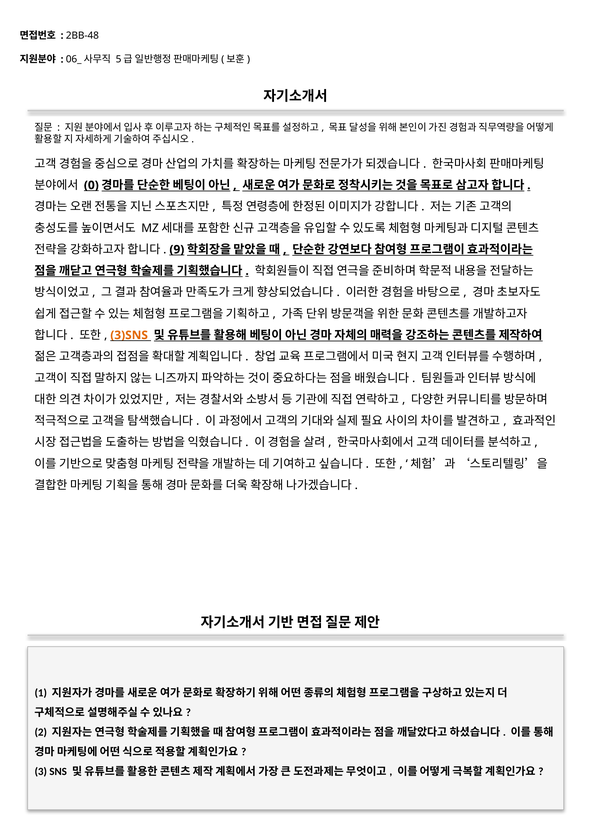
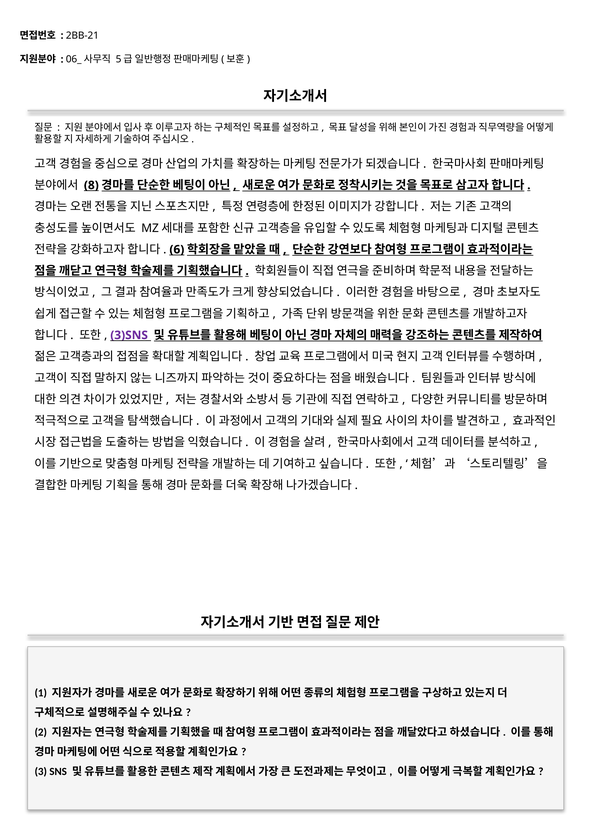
2BB-48: 2BB-48 -> 2BB-21 (82, 36)
0: 0 -> 8 (91, 185)
9: 9 -> 6 (177, 250)
3)SNS colour: orange -> purple (129, 336)
